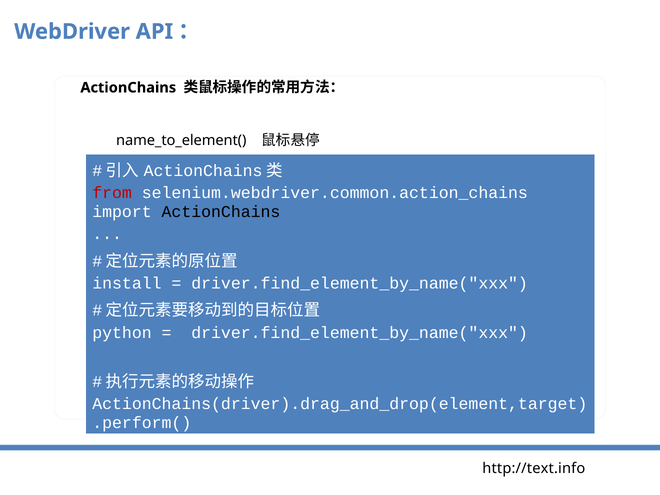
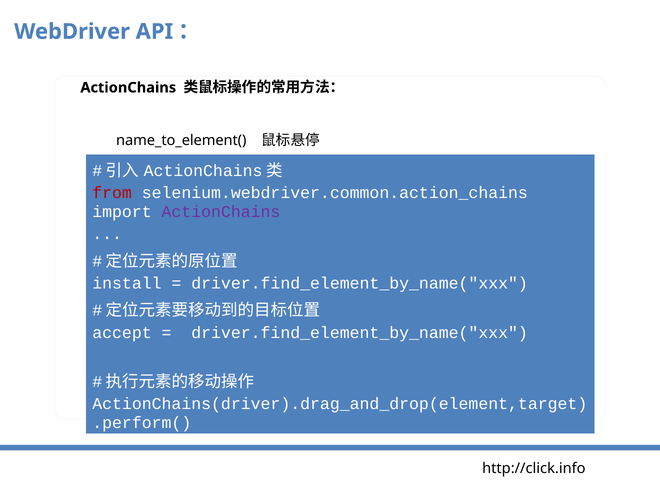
ActionChains colour: black -> purple (221, 212)
python: python -> accept (122, 333)
http://text.info: http://text.info -> http://click.info (534, 469)
